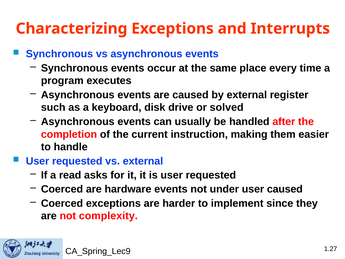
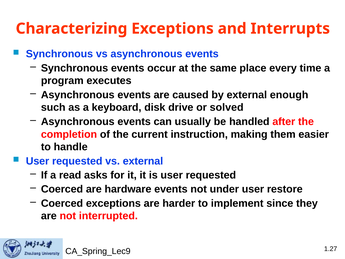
register: register -> enough (289, 95)
user caused: caused -> restore (285, 189)
complexity: complexity -> interrupted (108, 216)
